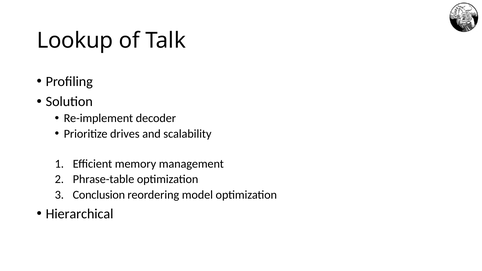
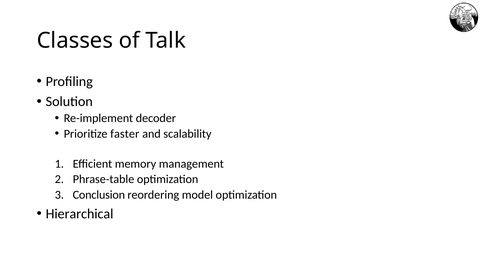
Lookup: Lookup -> Classes (75, 40)
drives: drives -> faster (125, 134)
